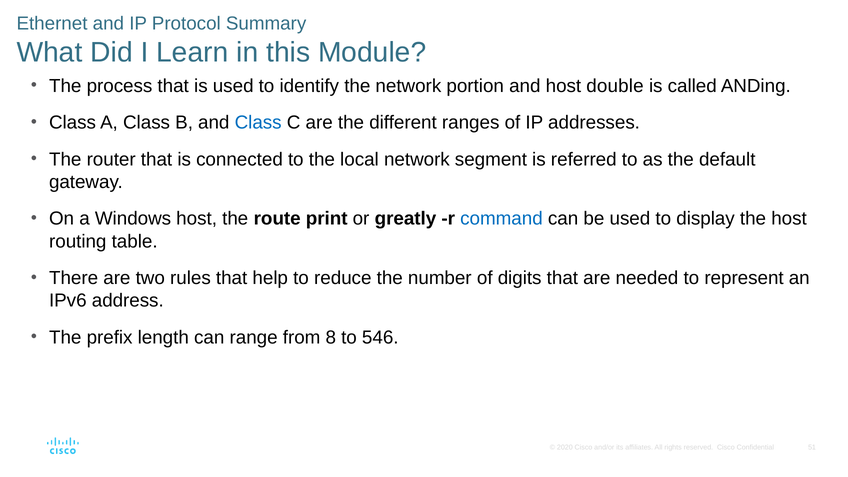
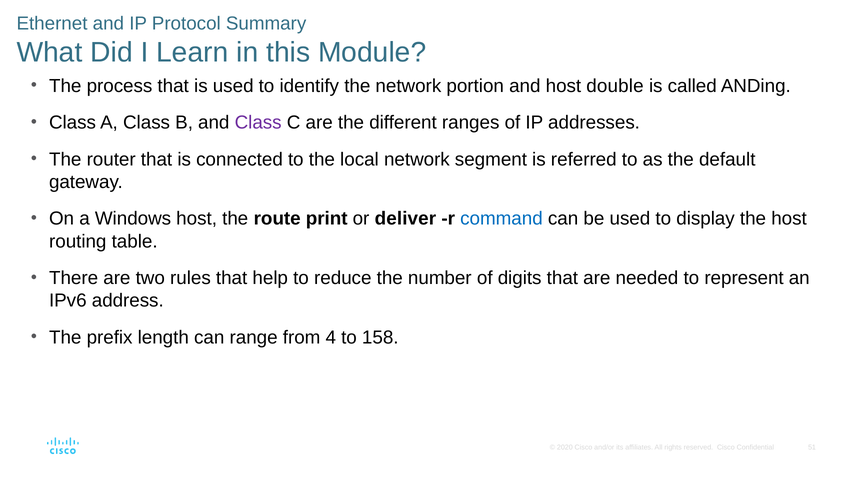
Class colour: blue -> purple (258, 123)
greatly: greatly -> deliver (405, 219)
8: 8 -> 4 (331, 337)
546: 546 -> 158 (380, 337)
